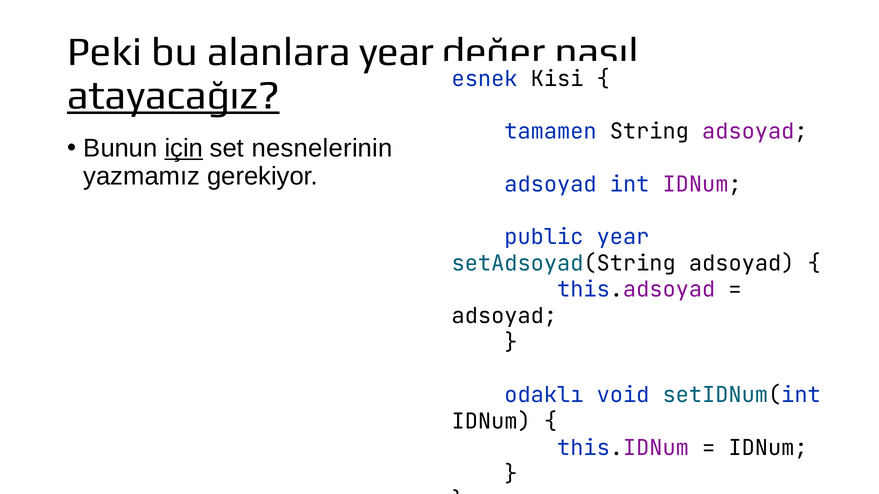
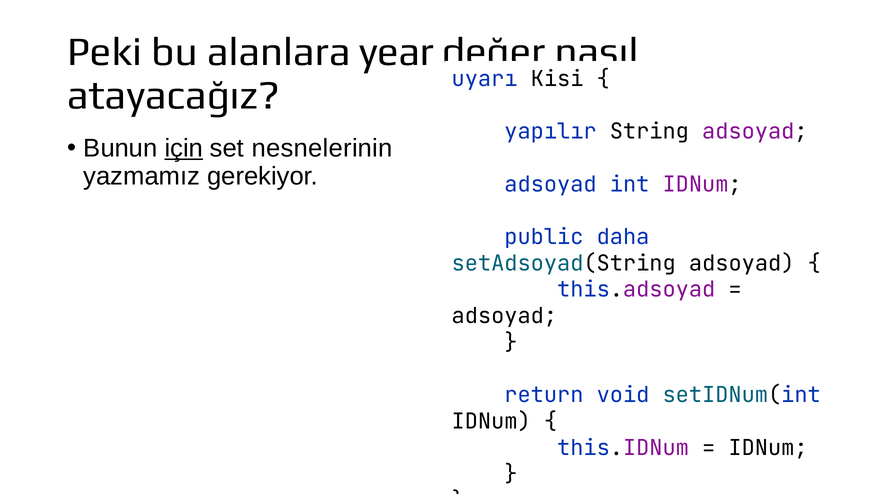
esnek: esnek -> uyarı (485, 79)
atayacağız underline: present -> none (173, 96)
tamamen: tamamen -> yapılır (550, 132)
public year: year -> daha (623, 237)
odaklı: odaklı -> return (544, 395)
